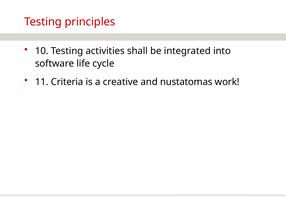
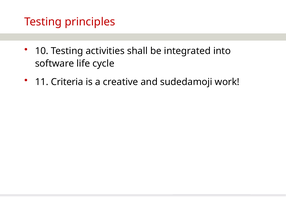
nustatomas: nustatomas -> sudedamoji (186, 82)
